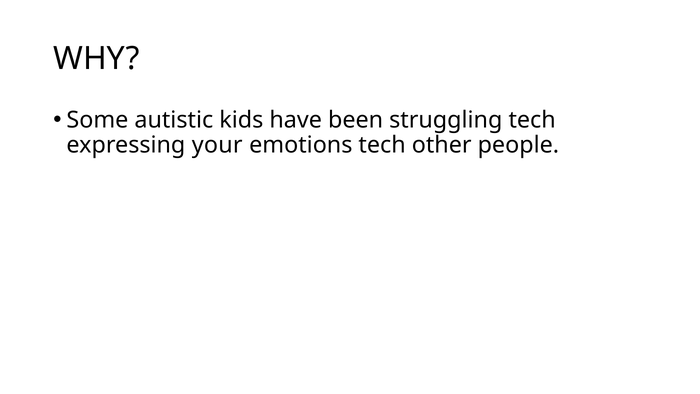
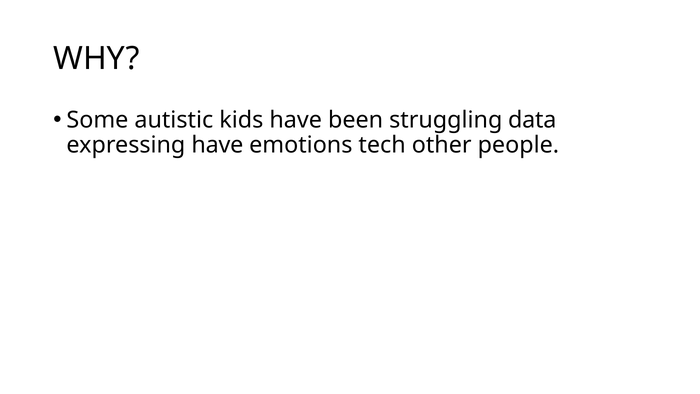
struggling tech: tech -> data (532, 120)
expressing your: your -> have (217, 145)
